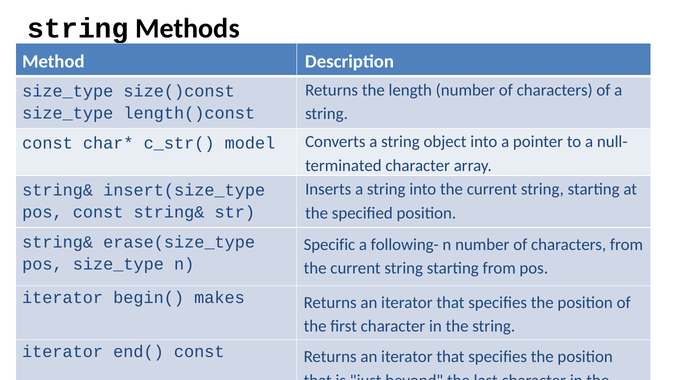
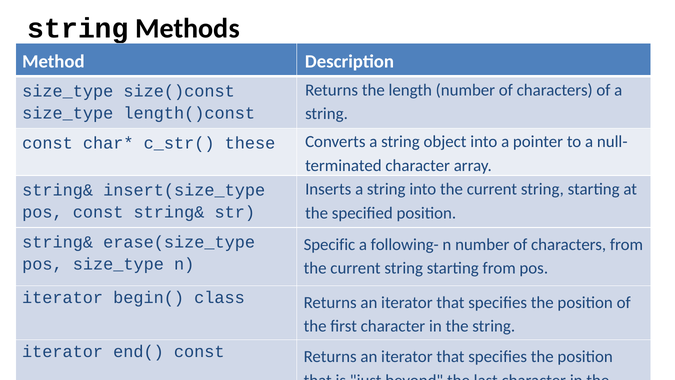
model: model -> these (250, 143)
makes: makes -> class (220, 297)
